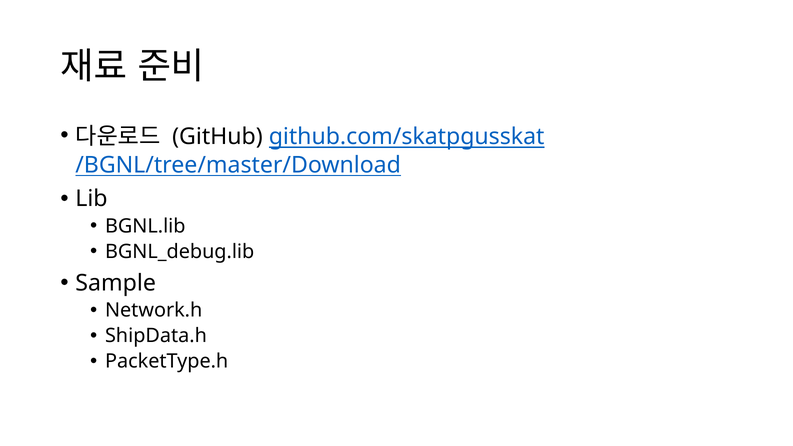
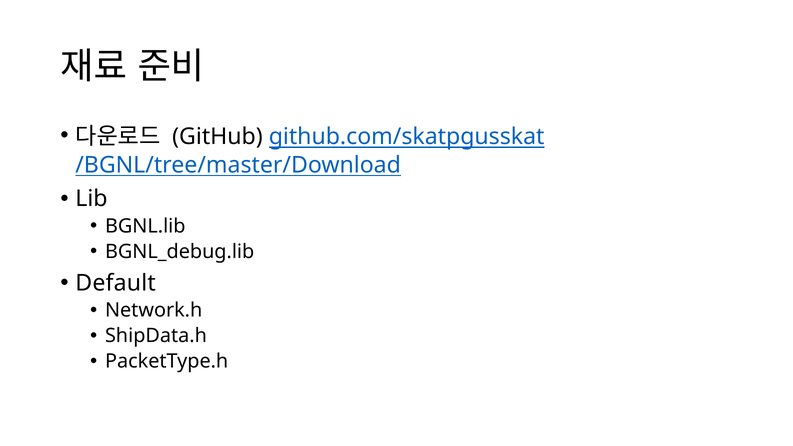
Sample: Sample -> Default (116, 283)
